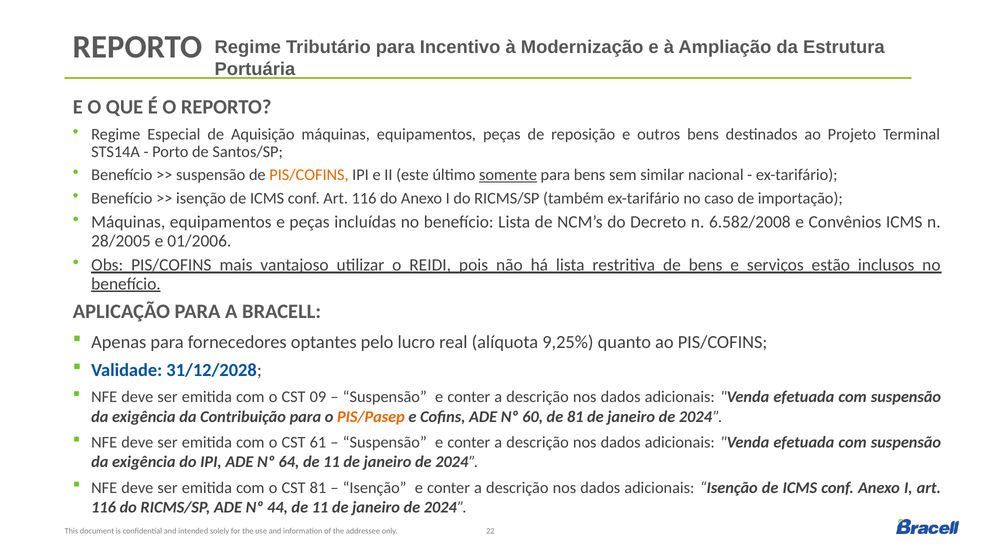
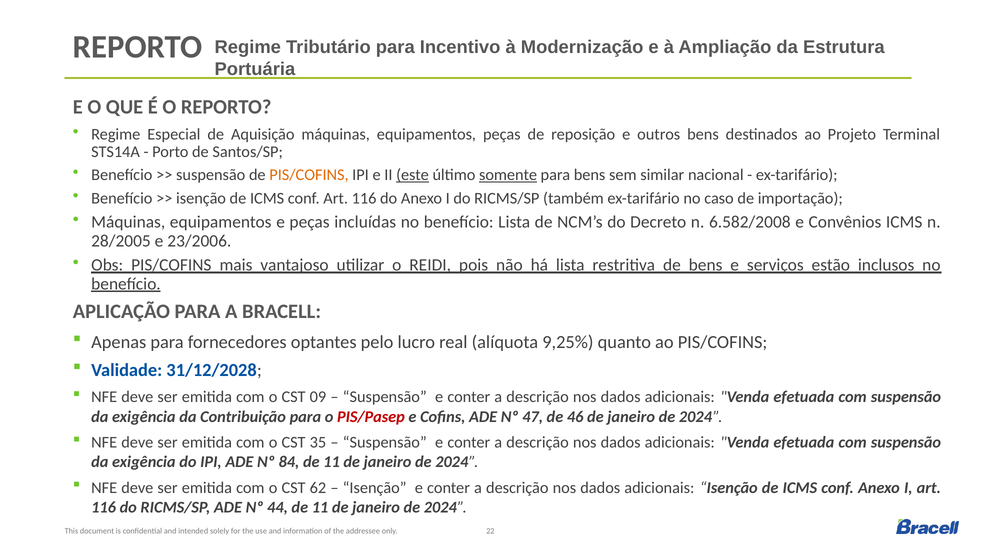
este underline: none -> present (412, 175)
01/2006: 01/2006 -> 23/2006 (199, 241)
PIS/Pasep colour: orange -> red (371, 416)
60: 60 -> 47 (533, 416)
de 81: 81 -> 46 (575, 416)
61: 61 -> 35 (318, 442)
64: 64 -> 84 (289, 462)
CST 81: 81 -> 62 (318, 487)
